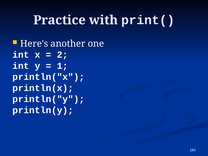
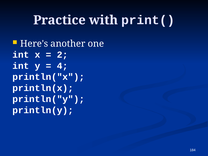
1: 1 -> 4 (62, 66)
